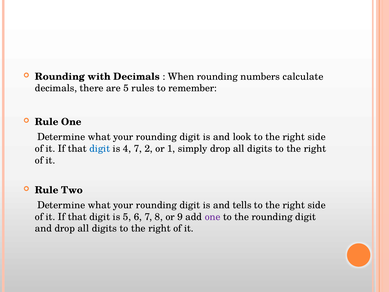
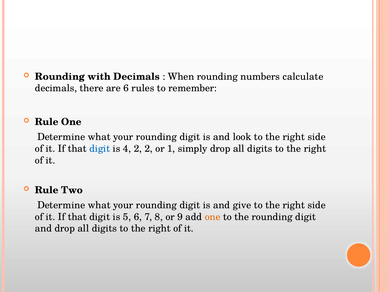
are 5: 5 -> 6 (126, 88)
4 7: 7 -> 2 (138, 149)
tells: tells -> give (242, 205)
one colour: purple -> orange (213, 217)
